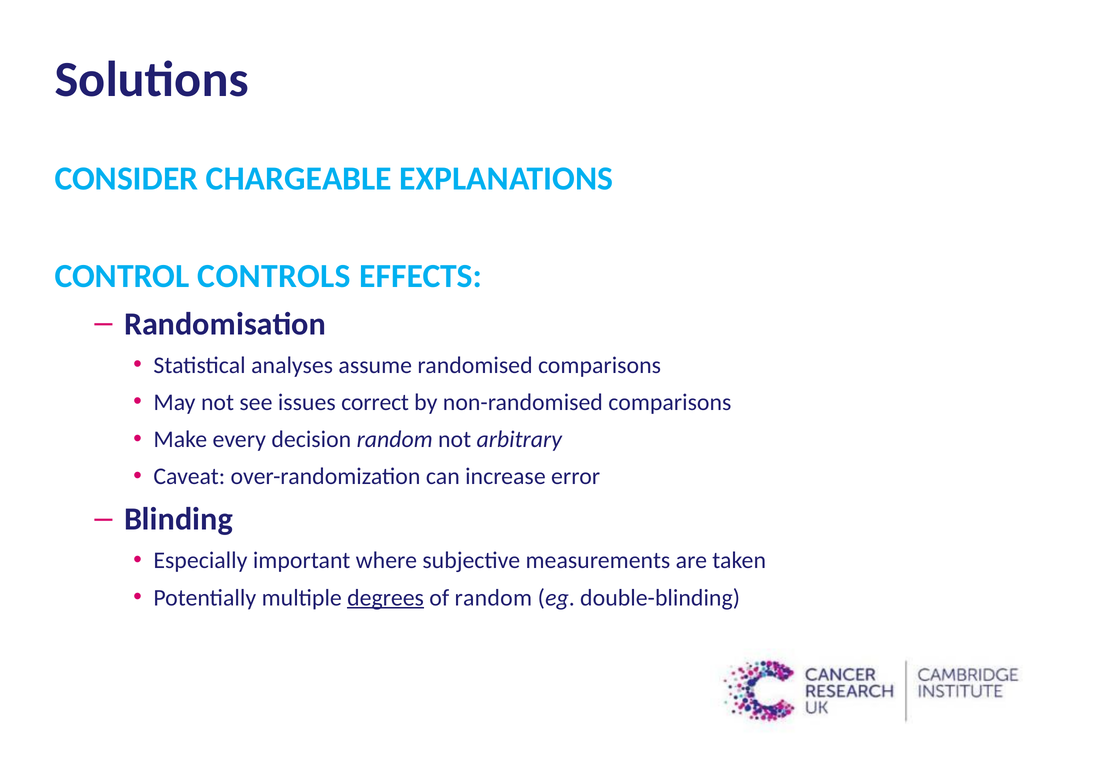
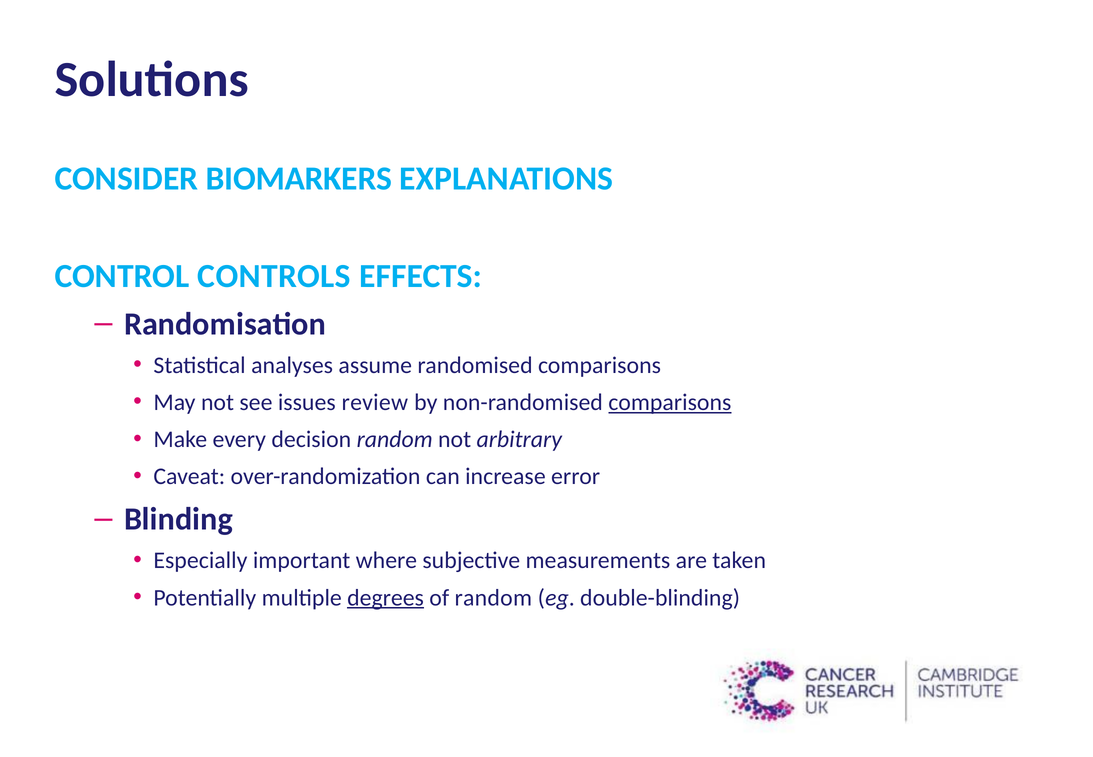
CHARGEABLE: CHARGEABLE -> BIOMARKERS (299, 178)
correct: correct -> review (375, 402)
comparisons underline: none -> present (670, 402)
